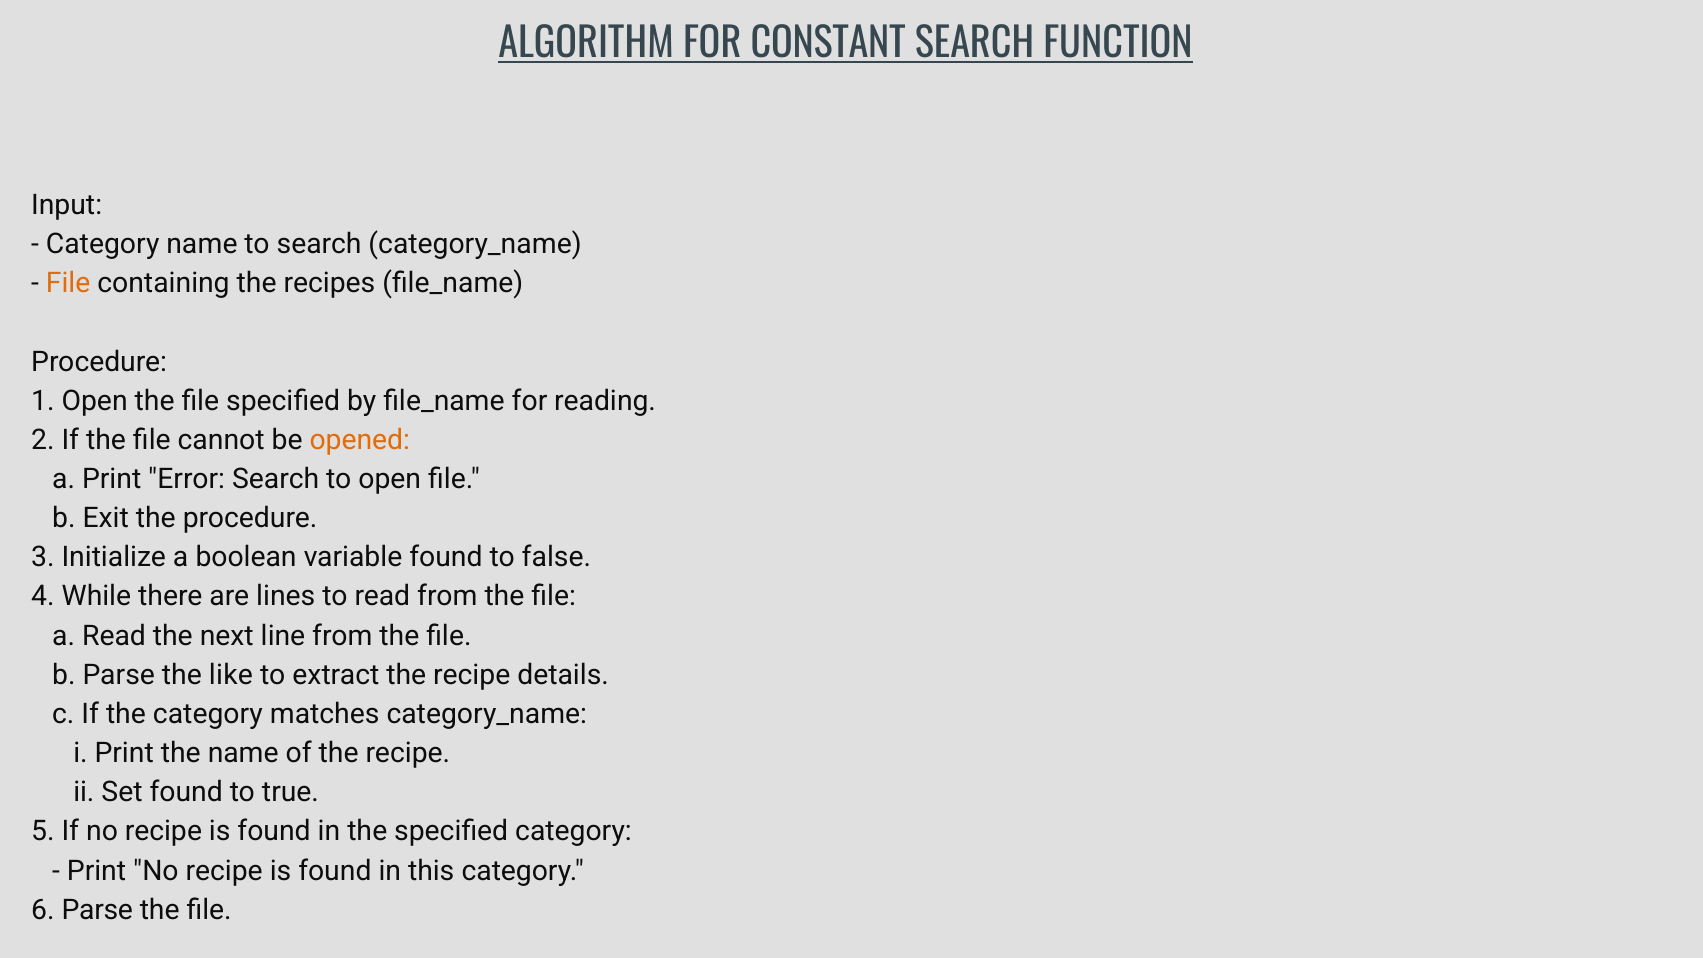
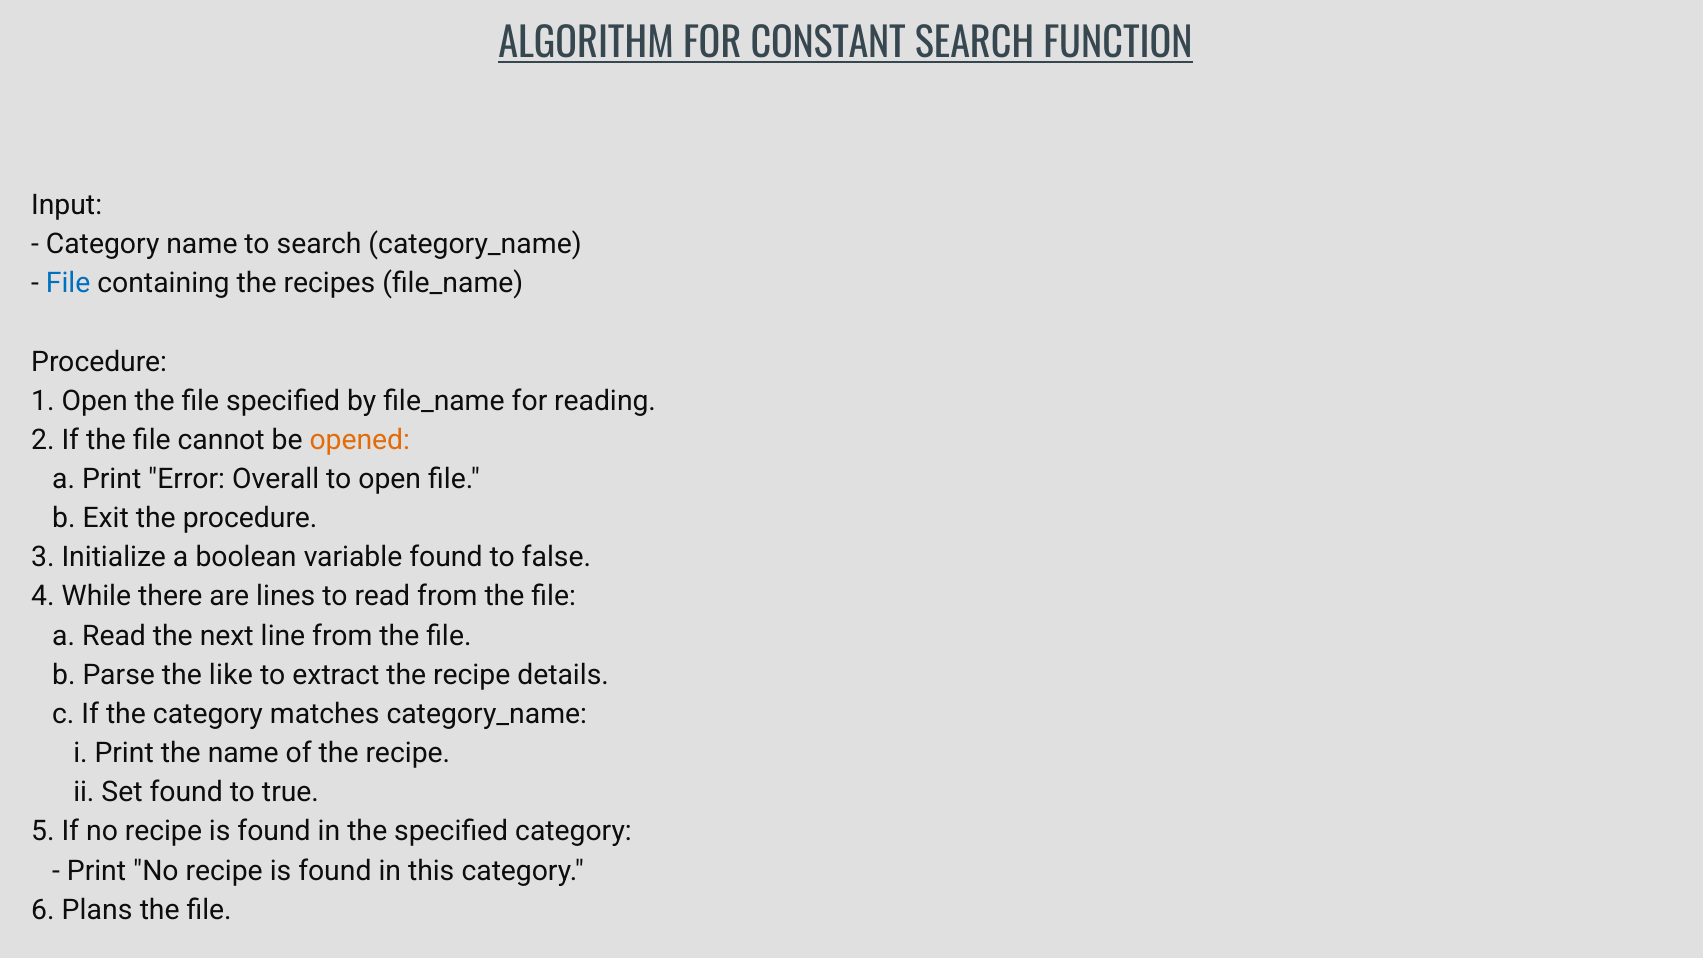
File colour: orange -> blue (68, 283)
Error Search: Search -> Overall (276, 479)
6 Parse: Parse -> Plans (97, 910)
